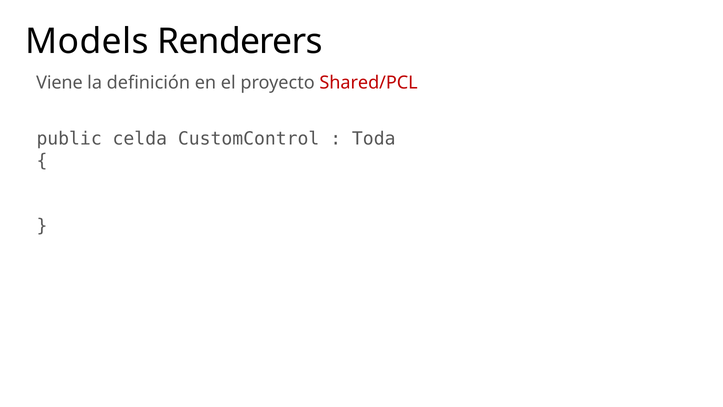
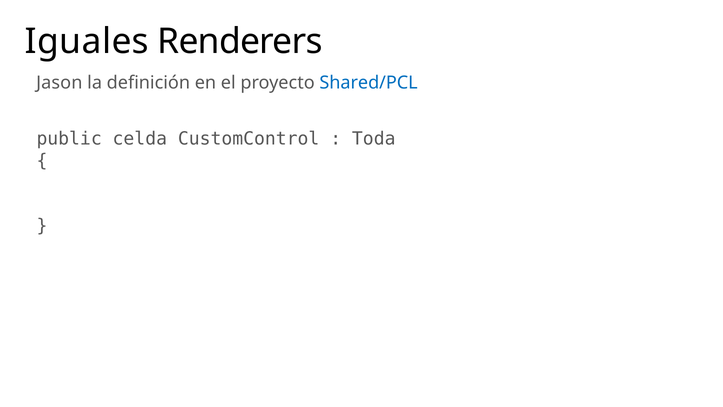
Models: Models -> Iguales (87, 41)
Viene: Viene -> Jason (59, 83)
Shared/PCL colour: red -> blue (369, 83)
